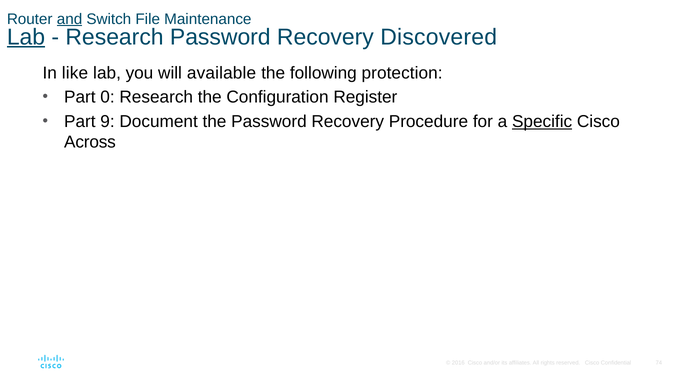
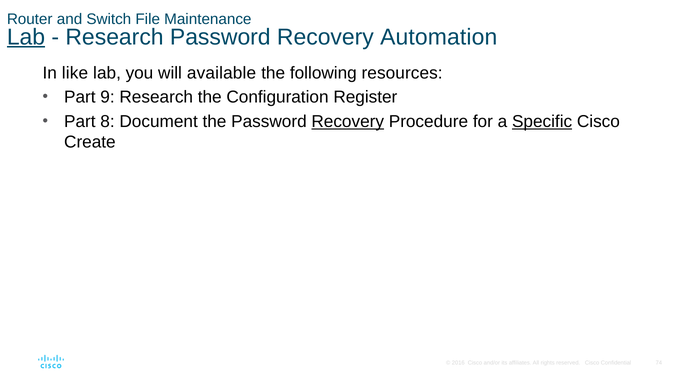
and underline: present -> none (70, 19)
Discovered: Discovered -> Automation (439, 37)
protection: protection -> resources (402, 73)
0: 0 -> 9 (107, 97)
9: 9 -> 8 (107, 121)
Recovery underline: none -> present (348, 121)
Across: Across -> Create (90, 142)
